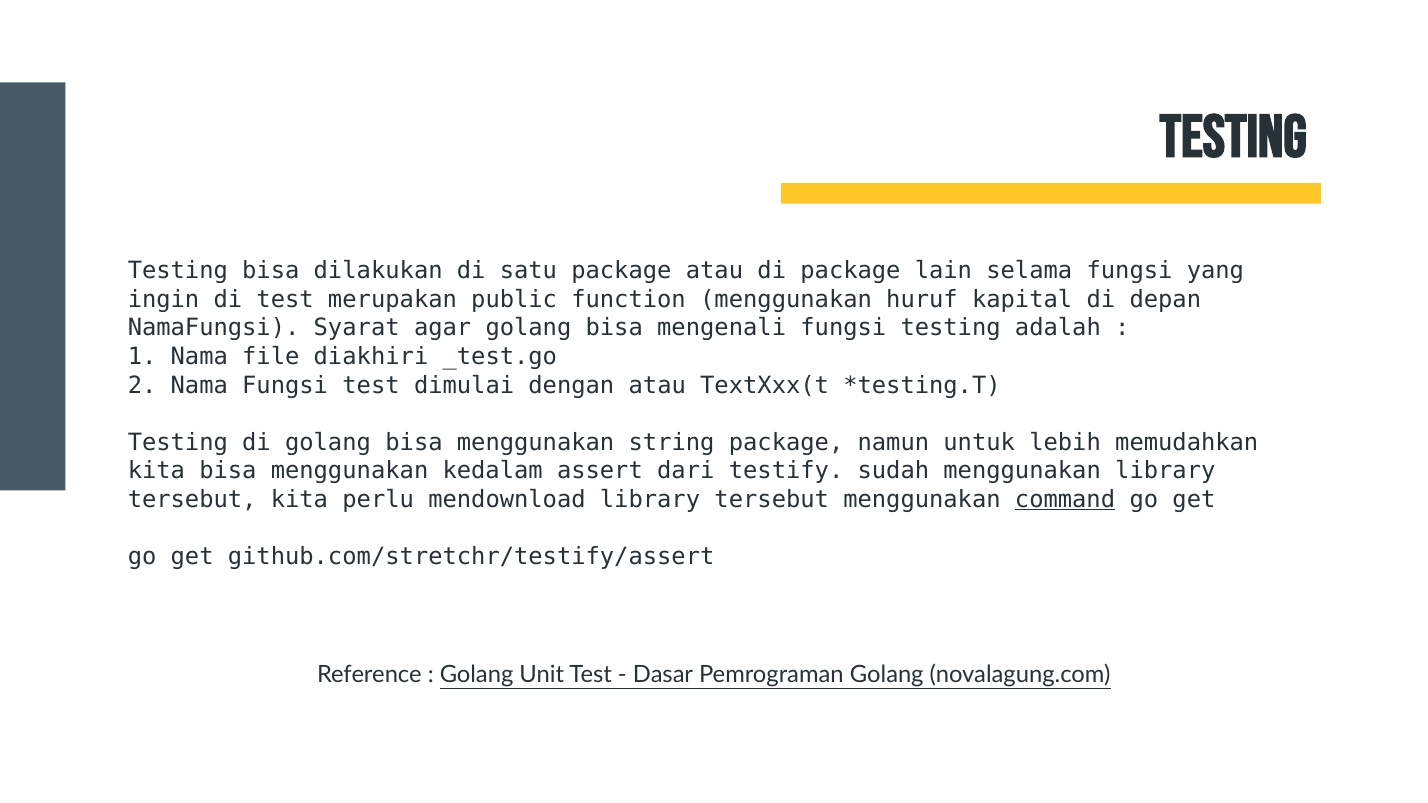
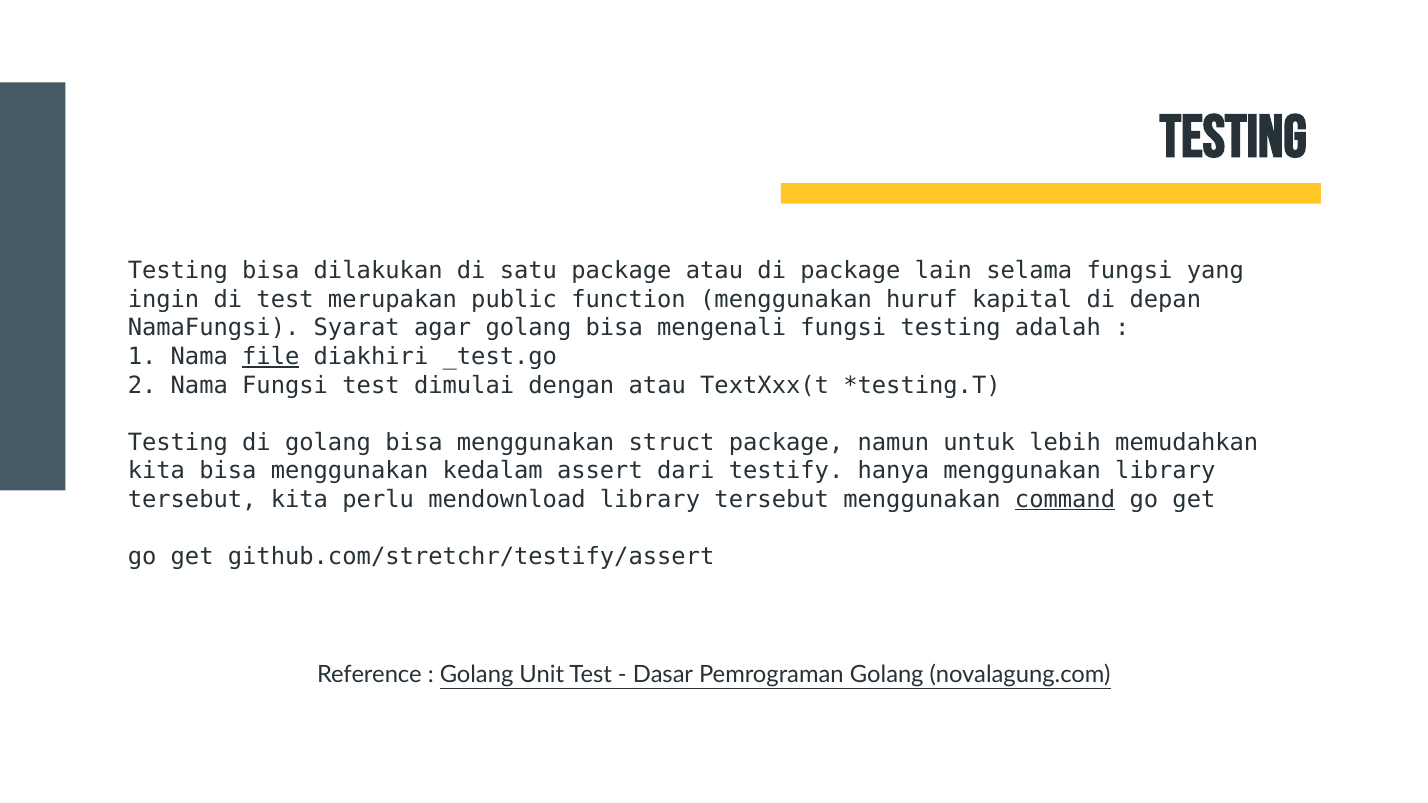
file underline: none -> present (271, 357)
string: string -> struct (672, 442)
sudah: sudah -> hanya (893, 471)
